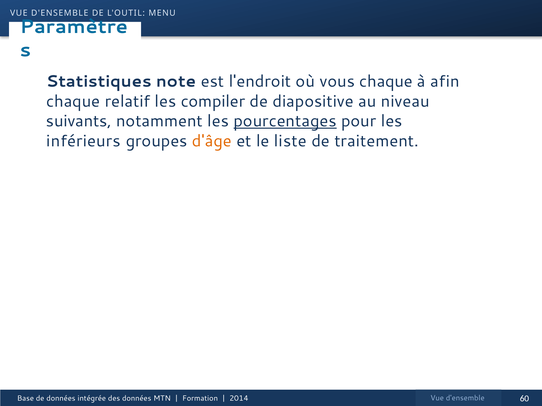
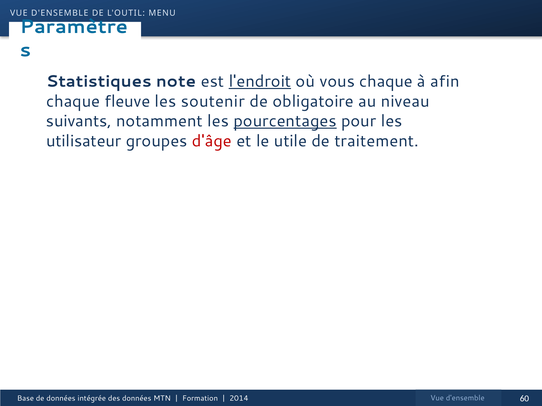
l'endroit underline: none -> present (260, 82)
relatif: relatif -> fleuve (128, 101)
compiler: compiler -> soutenir (213, 101)
diapositive: diapositive -> obligatoire (313, 101)
inférieurs: inférieurs -> utilisateur (84, 141)
d'âge colour: orange -> red (212, 141)
liste: liste -> utile (290, 141)
